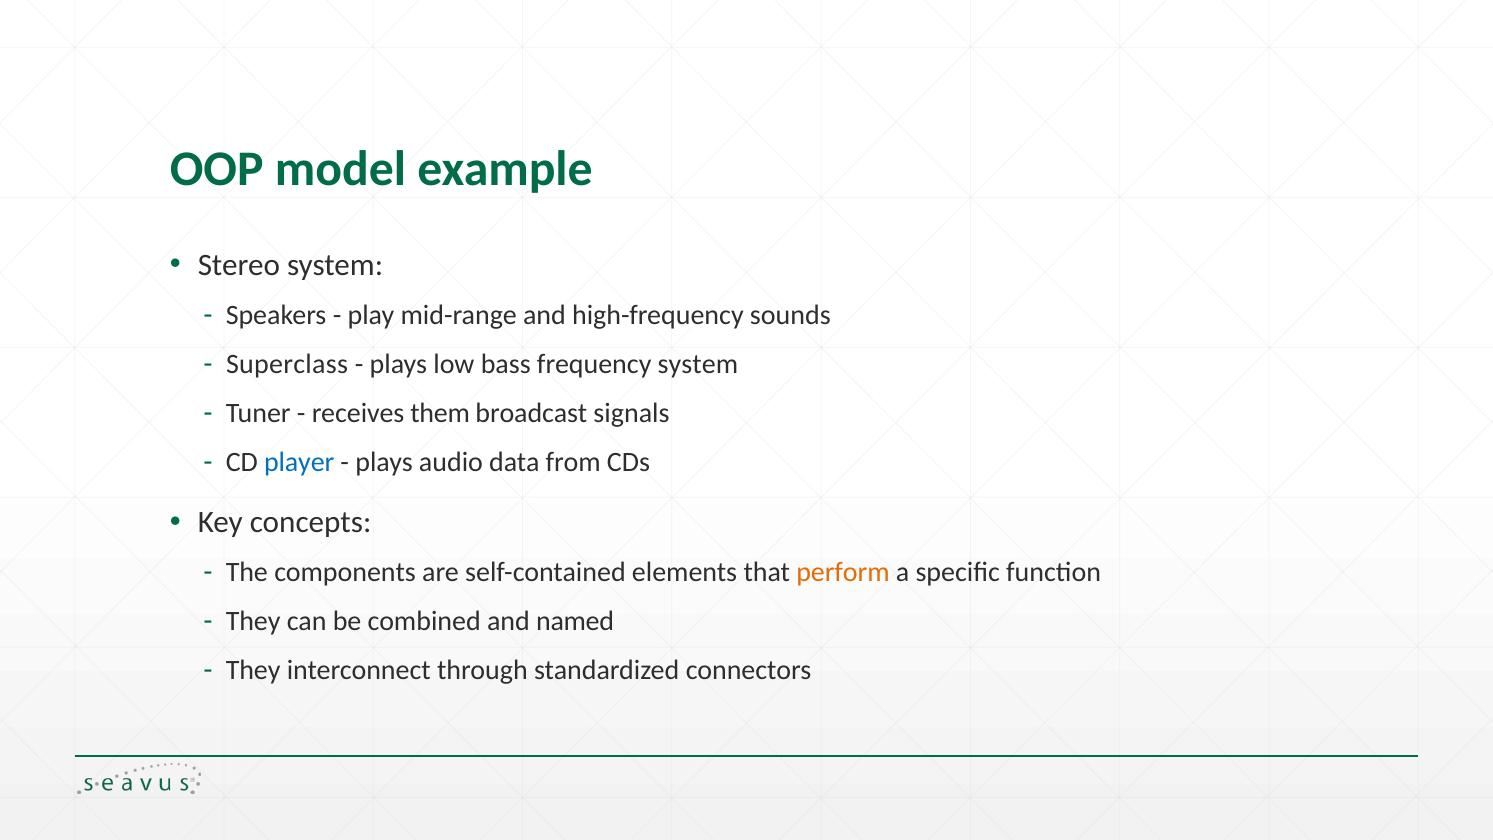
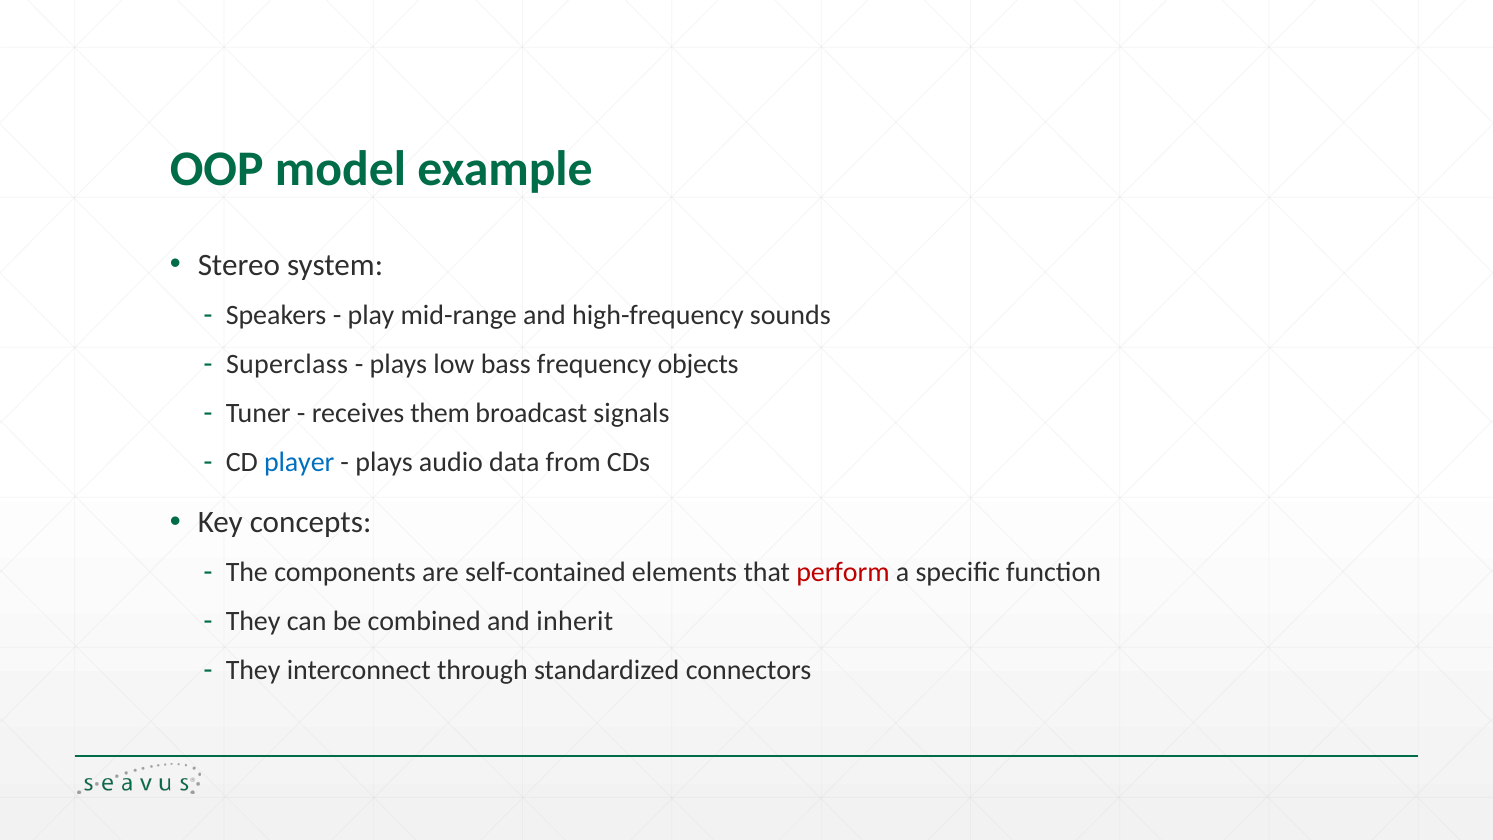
frequency system: system -> objects (698, 364)
perform colour: orange -> red (843, 573)
named: named -> inherit (575, 621)
